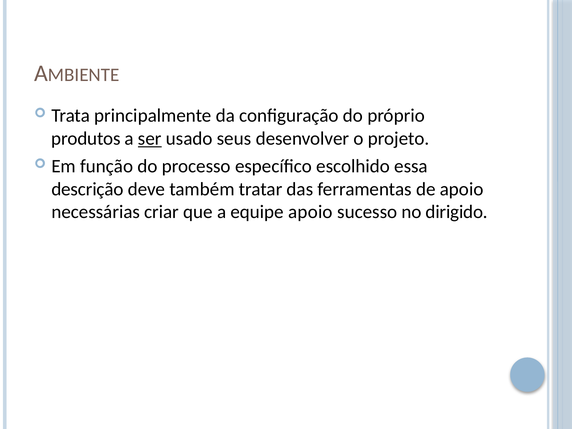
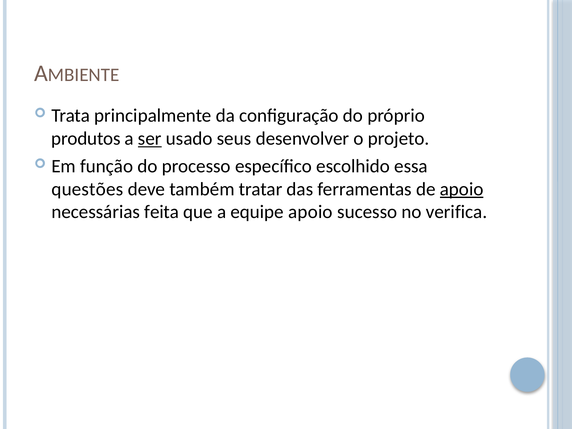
descrição: descrição -> questões (87, 189)
apoio underline: none -> present (462, 189)
criar: criar -> feita (162, 212)
dirigido: dirigido -> verifica (457, 212)
